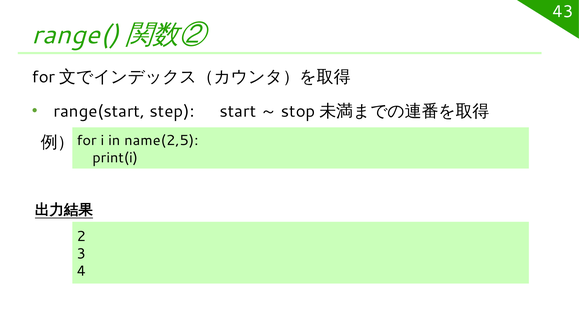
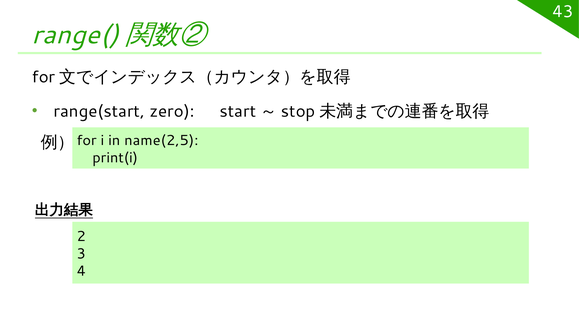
step: step -> zero (172, 111)
